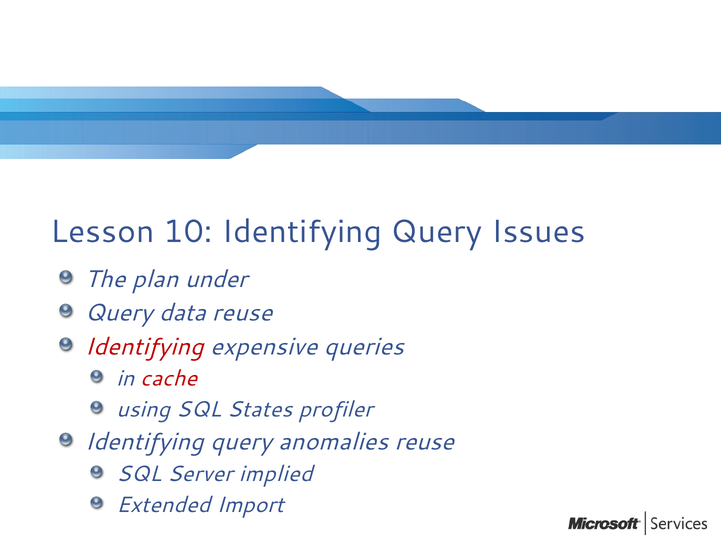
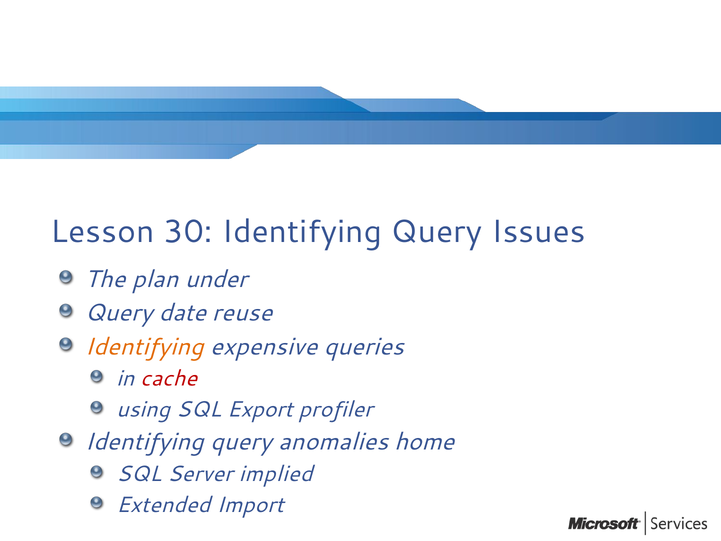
10: 10 -> 30 (188, 232)
data: data -> date (182, 313)
Identifying colour: red -> orange (144, 347)
States: States -> Export (260, 409)
anomalies reuse: reuse -> home (424, 442)
